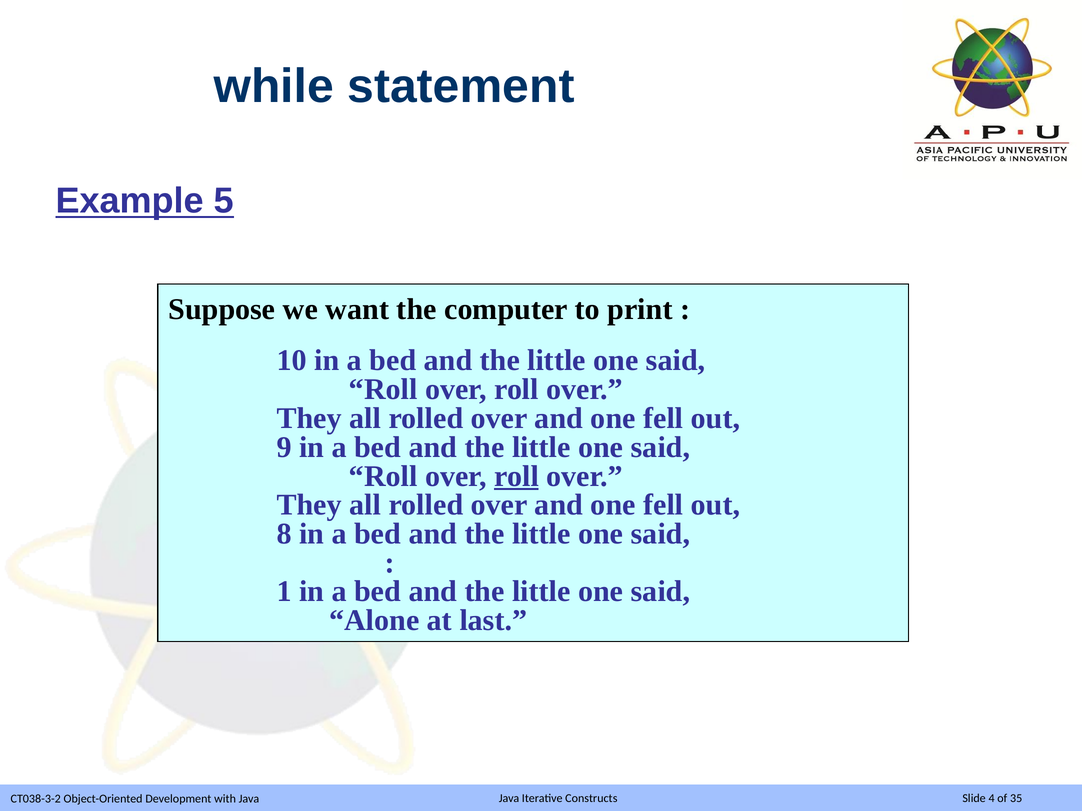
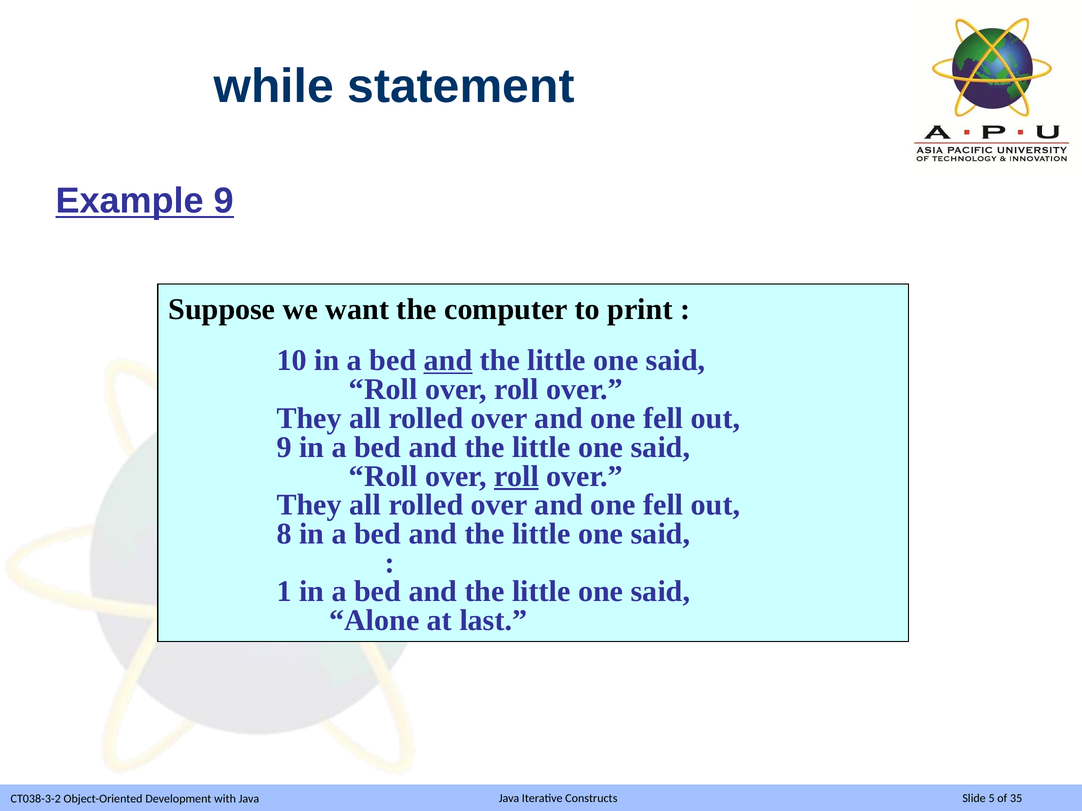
Example 5: 5 -> 9 (224, 201)
and underline: none -> present (448, 361)
4: 4 -> 5 (992, 799)
